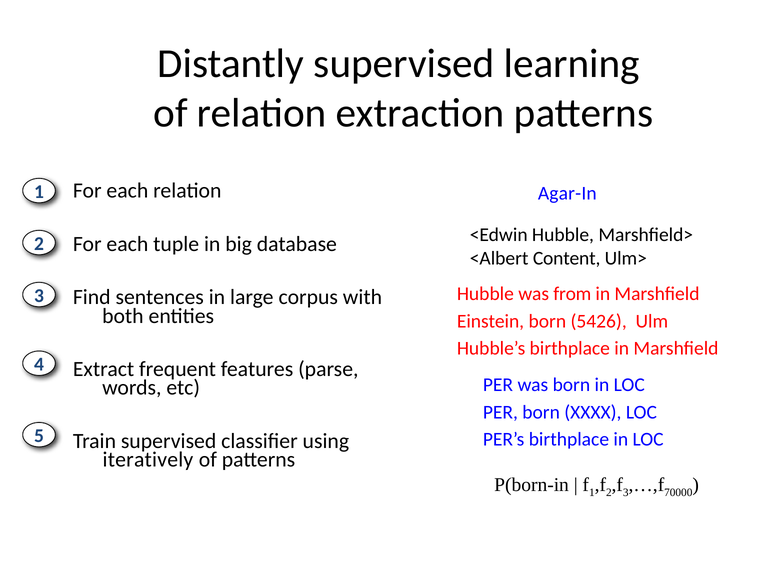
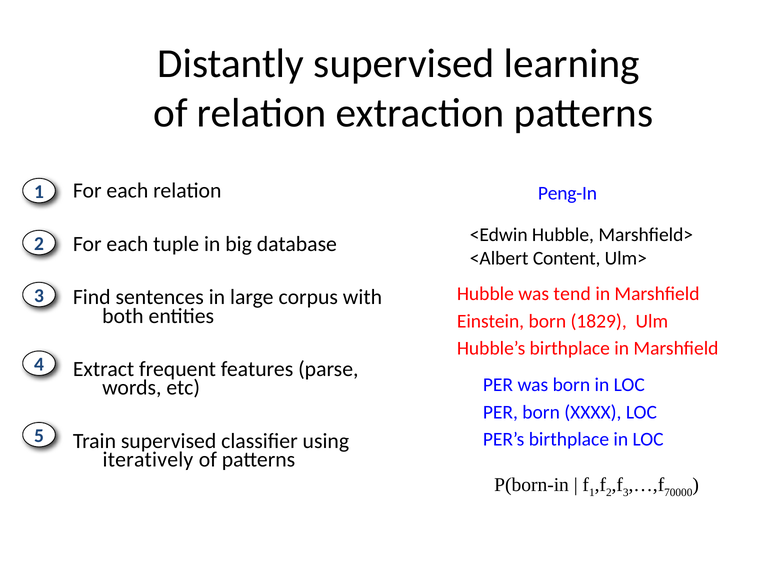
Agar-In: Agar-In -> Peng-In (567, 194)
from: from -> tend (572, 294)
5426: 5426 -> 1829 (599, 322)
